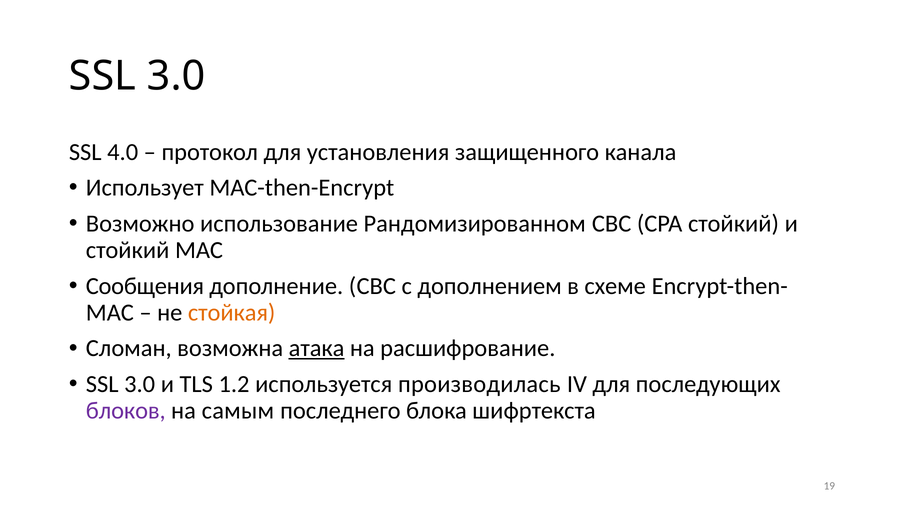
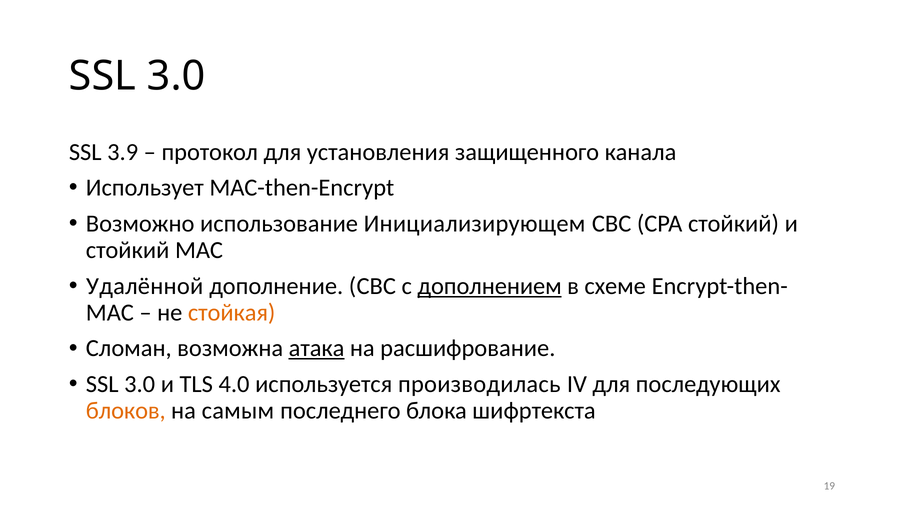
4.0: 4.0 -> 3.9 (123, 152)
Рандомизированном: Рандомизированном -> Инициализирующем (474, 224)
Сообщения: Сообщения -> Удалённой (145, 286)
дополнением underline: none -> present (490, 286)
1.2: 1.2 -> 4.0 (234, 384)
блоков colour: purple -> orange (126, 410)
